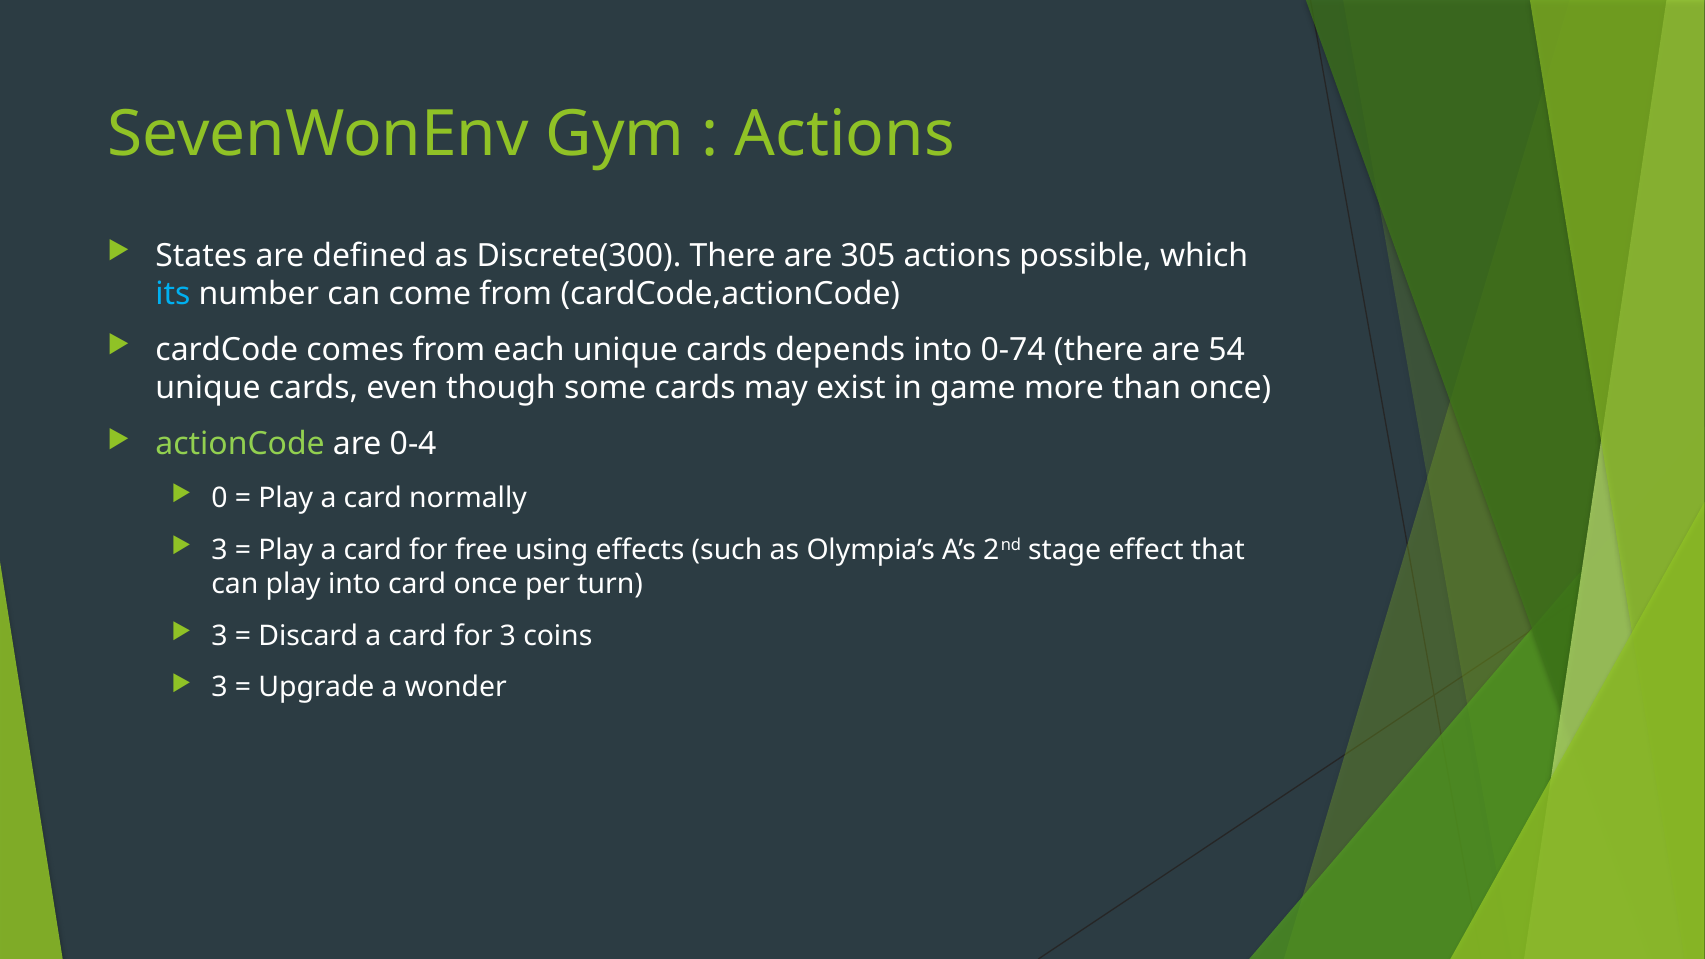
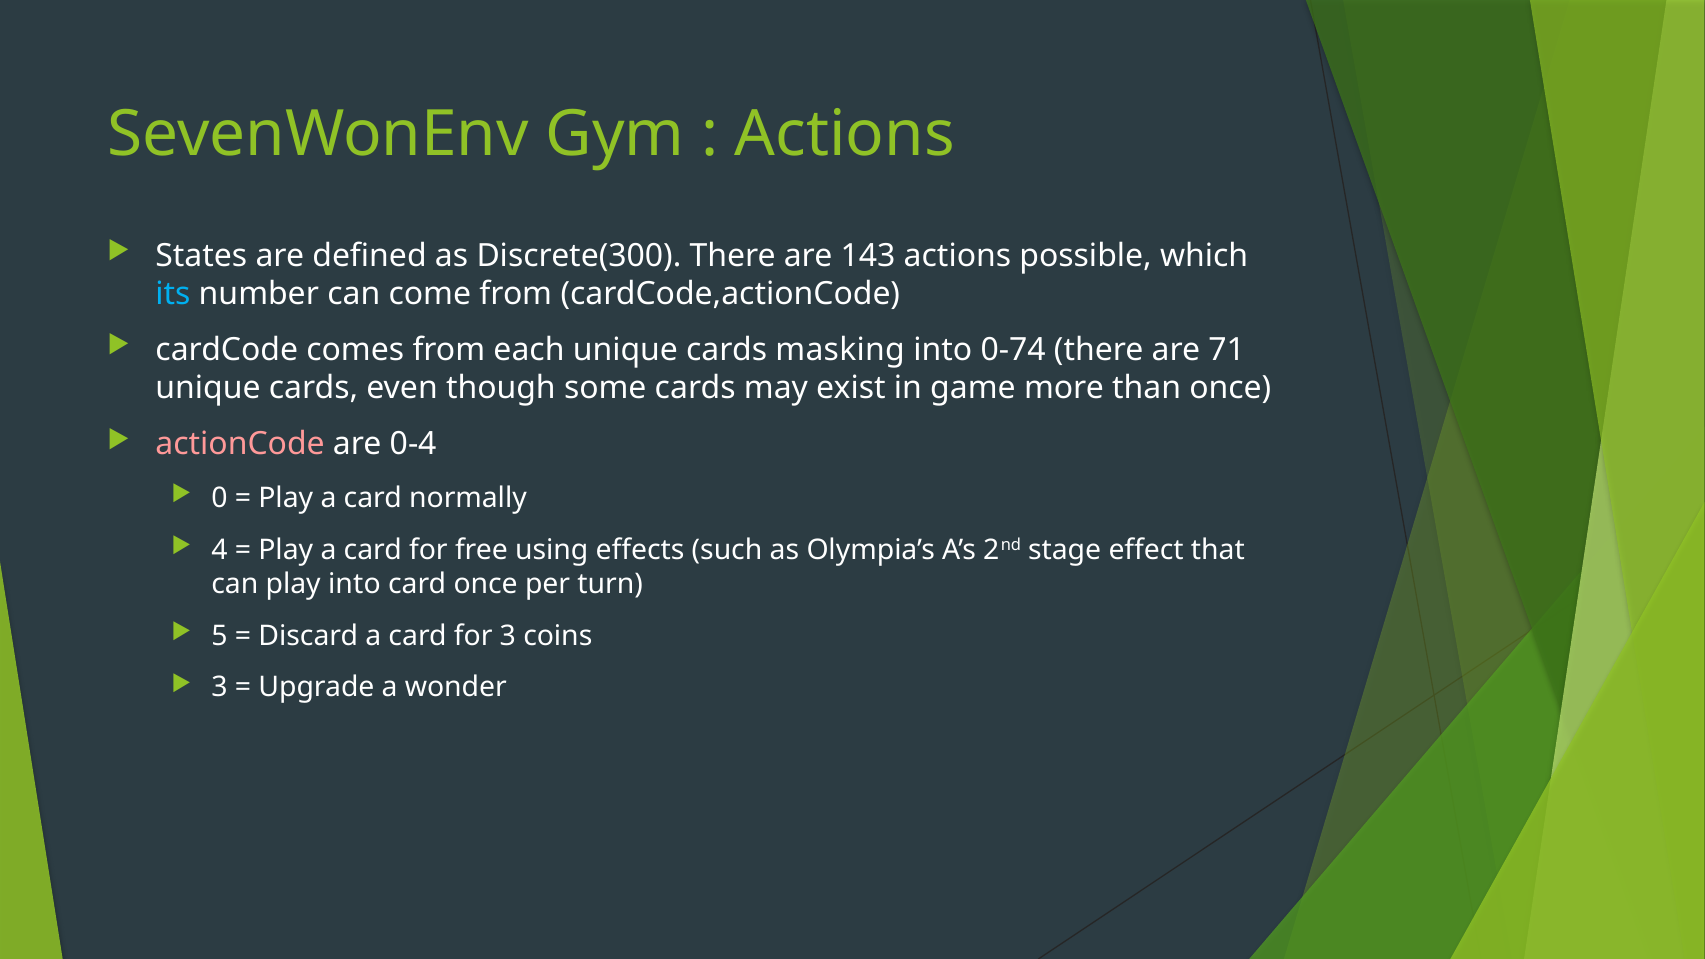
305: 305 -> 143 (868, 255)
depends: depends -> masking (840, 350)
54: 54 -> 71 (1227, 350)
actionCode colour: light green -> pink (240, 444)
3: 3 -> 4 (220, 550)
3: 3 -> 5 (220, 636)
